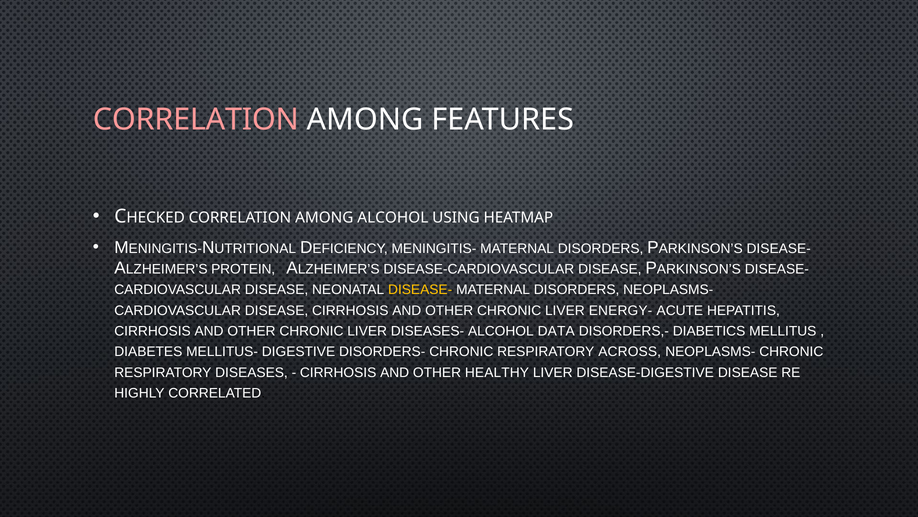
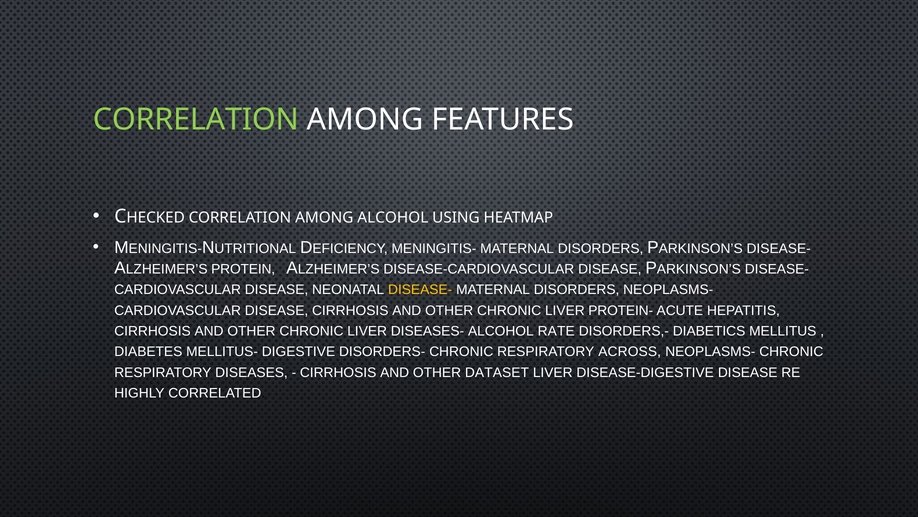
CORRELATION colour: pink -> light green (196, 120)
ENERGY-: ENERGY- -> PROTEIN- (621, 310)
DATA: DATA -> RATE (556, 331)
HEALTHY: HEALTHY -> DATASET (497, 372)
